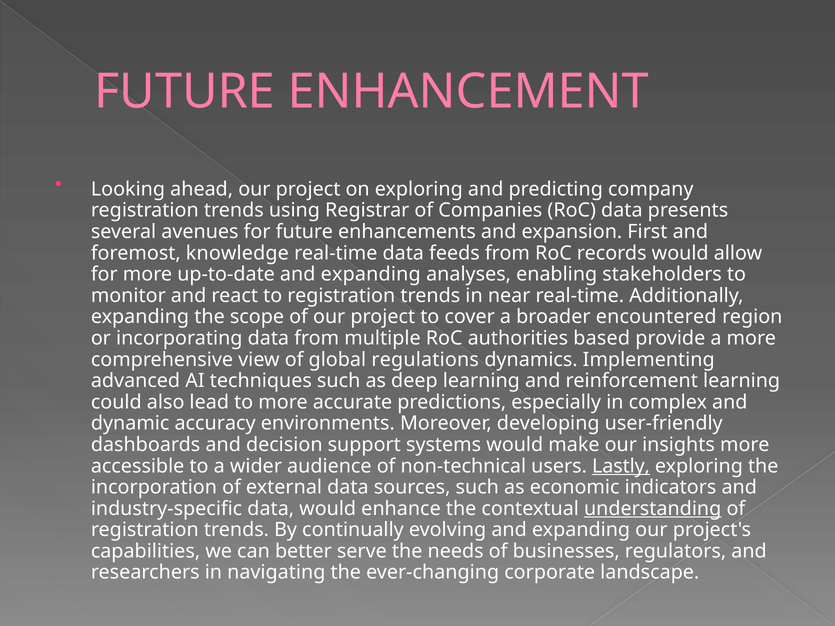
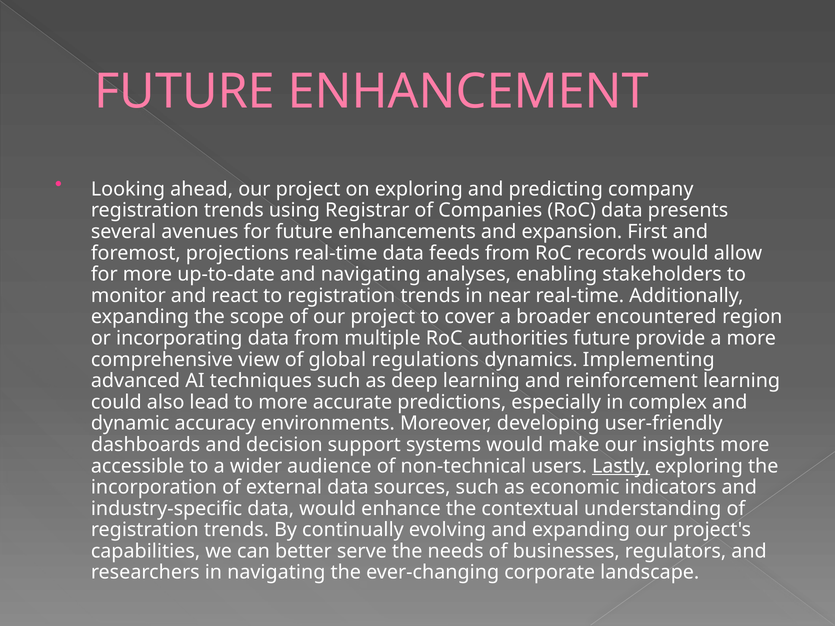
knowledge: knowledge -> projections (237, 253)
up-to-date and expanding: expanding -> navigating (371, 274)
authorities based: based -> future (602, 338)
understanding underline: present -> none (653, 509)
